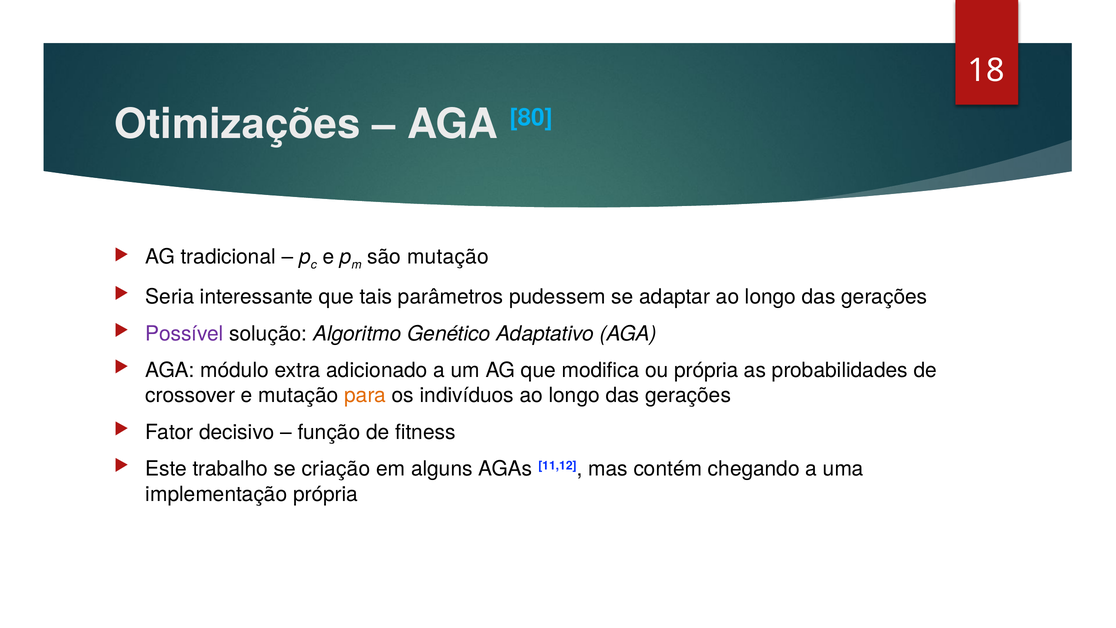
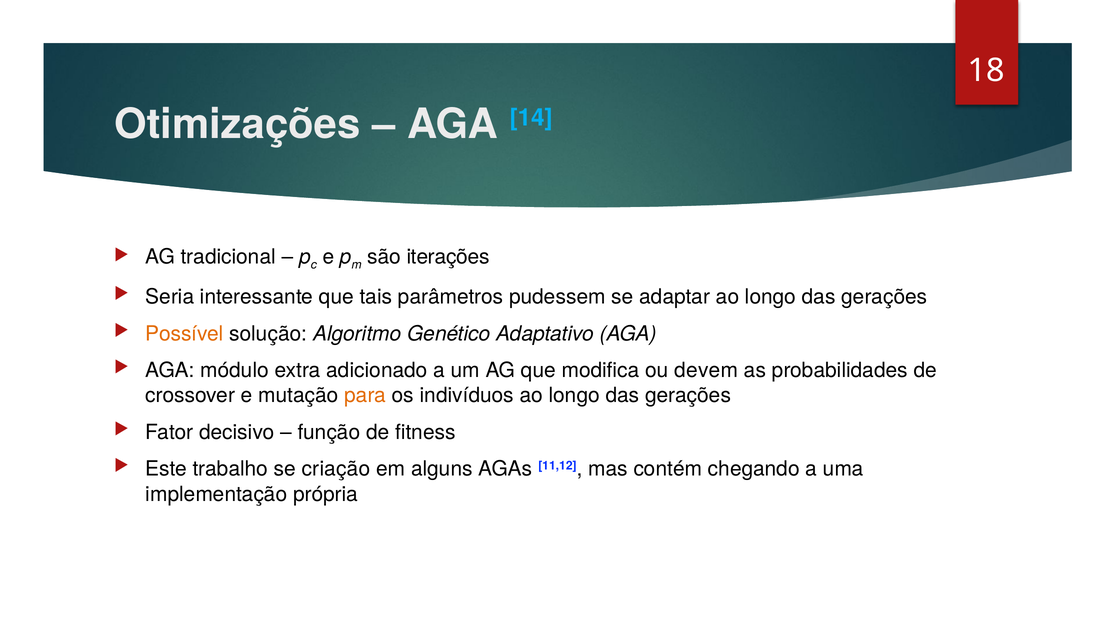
80: 80 -> 14 (531, 118)
são mutação: mutação -> iterações (448, 257)
Possível colour: purple -> orange (185, 333)
ou própria: própria -> devem (706, 370)
